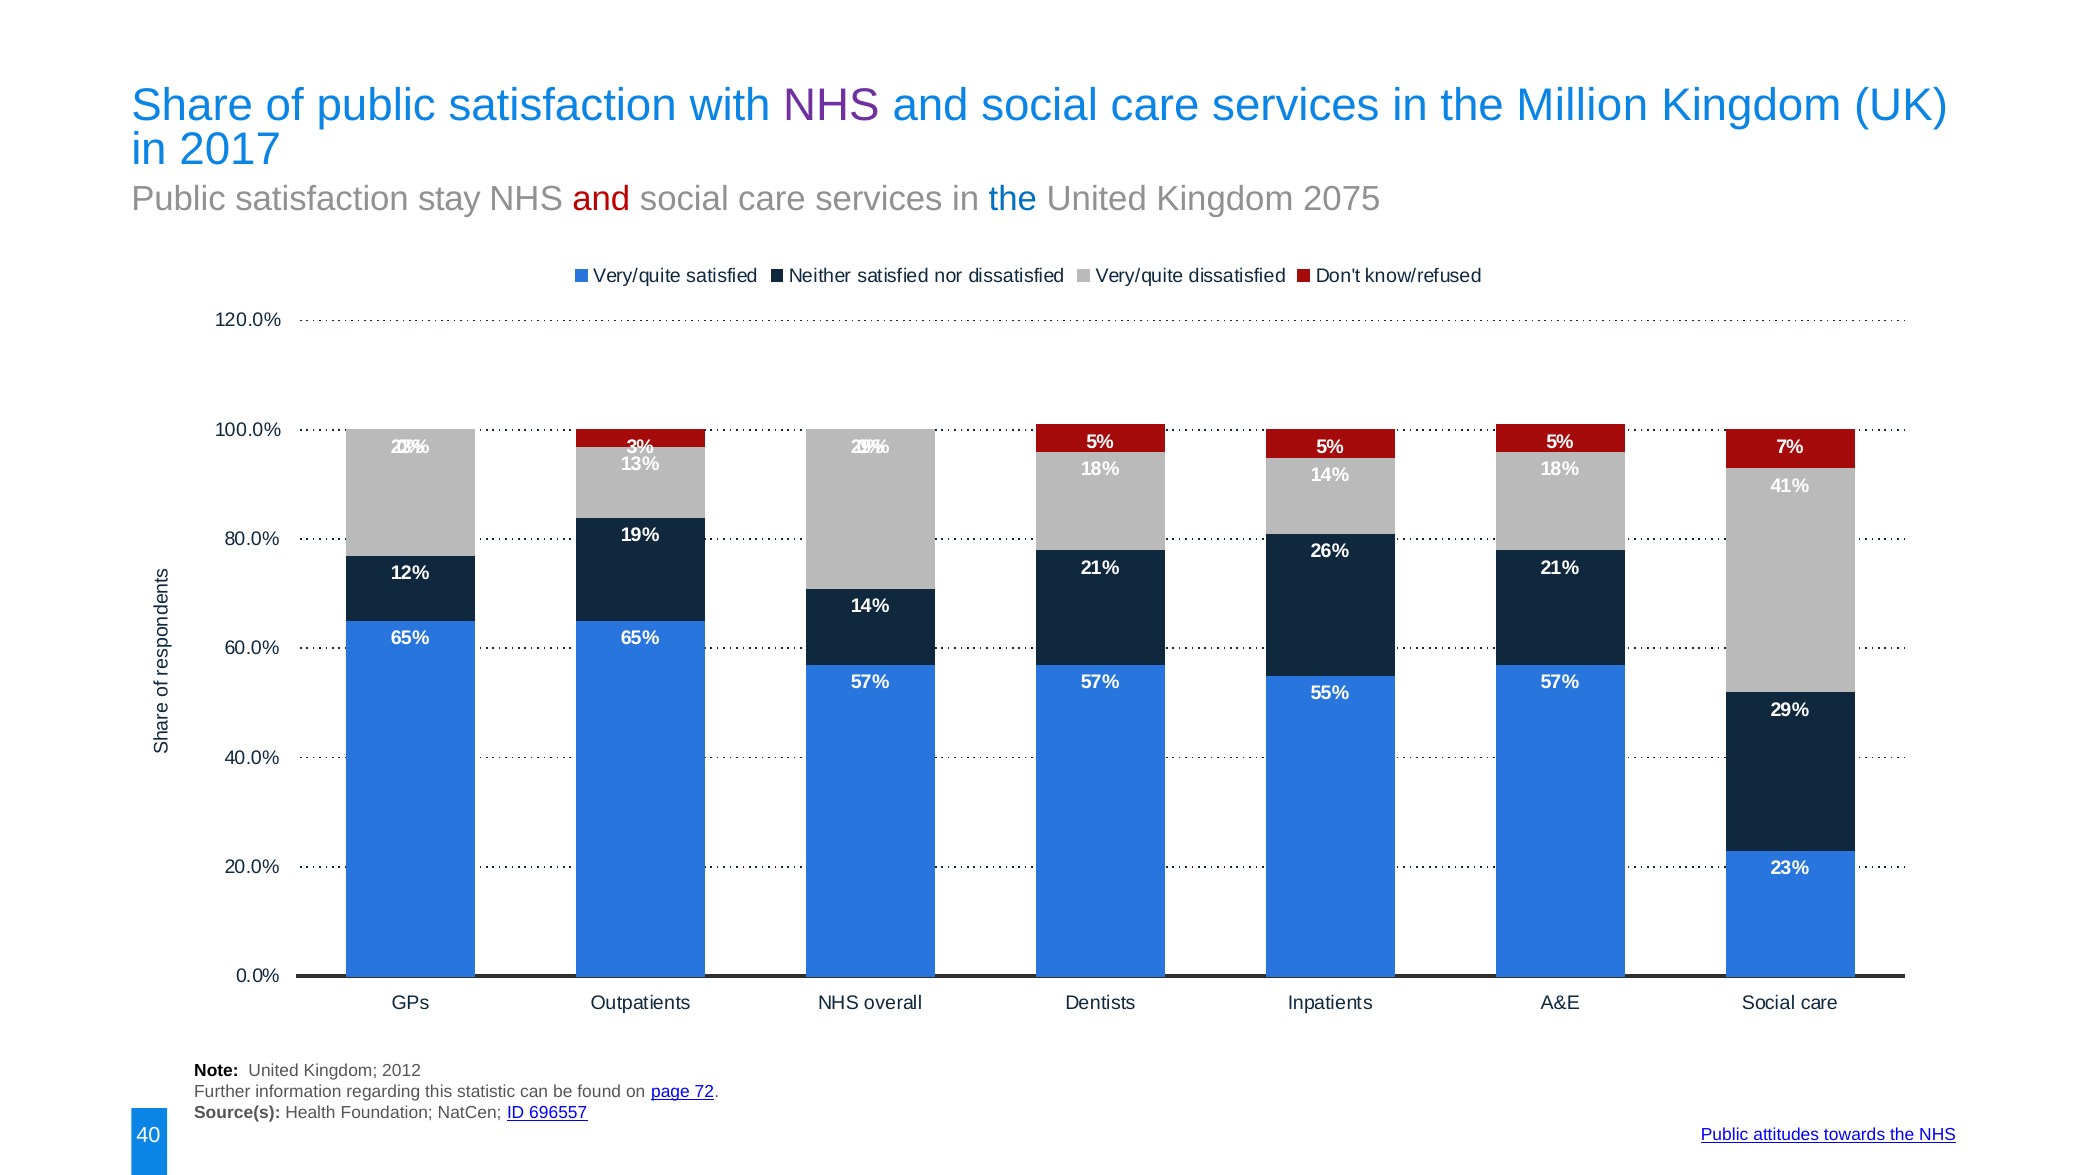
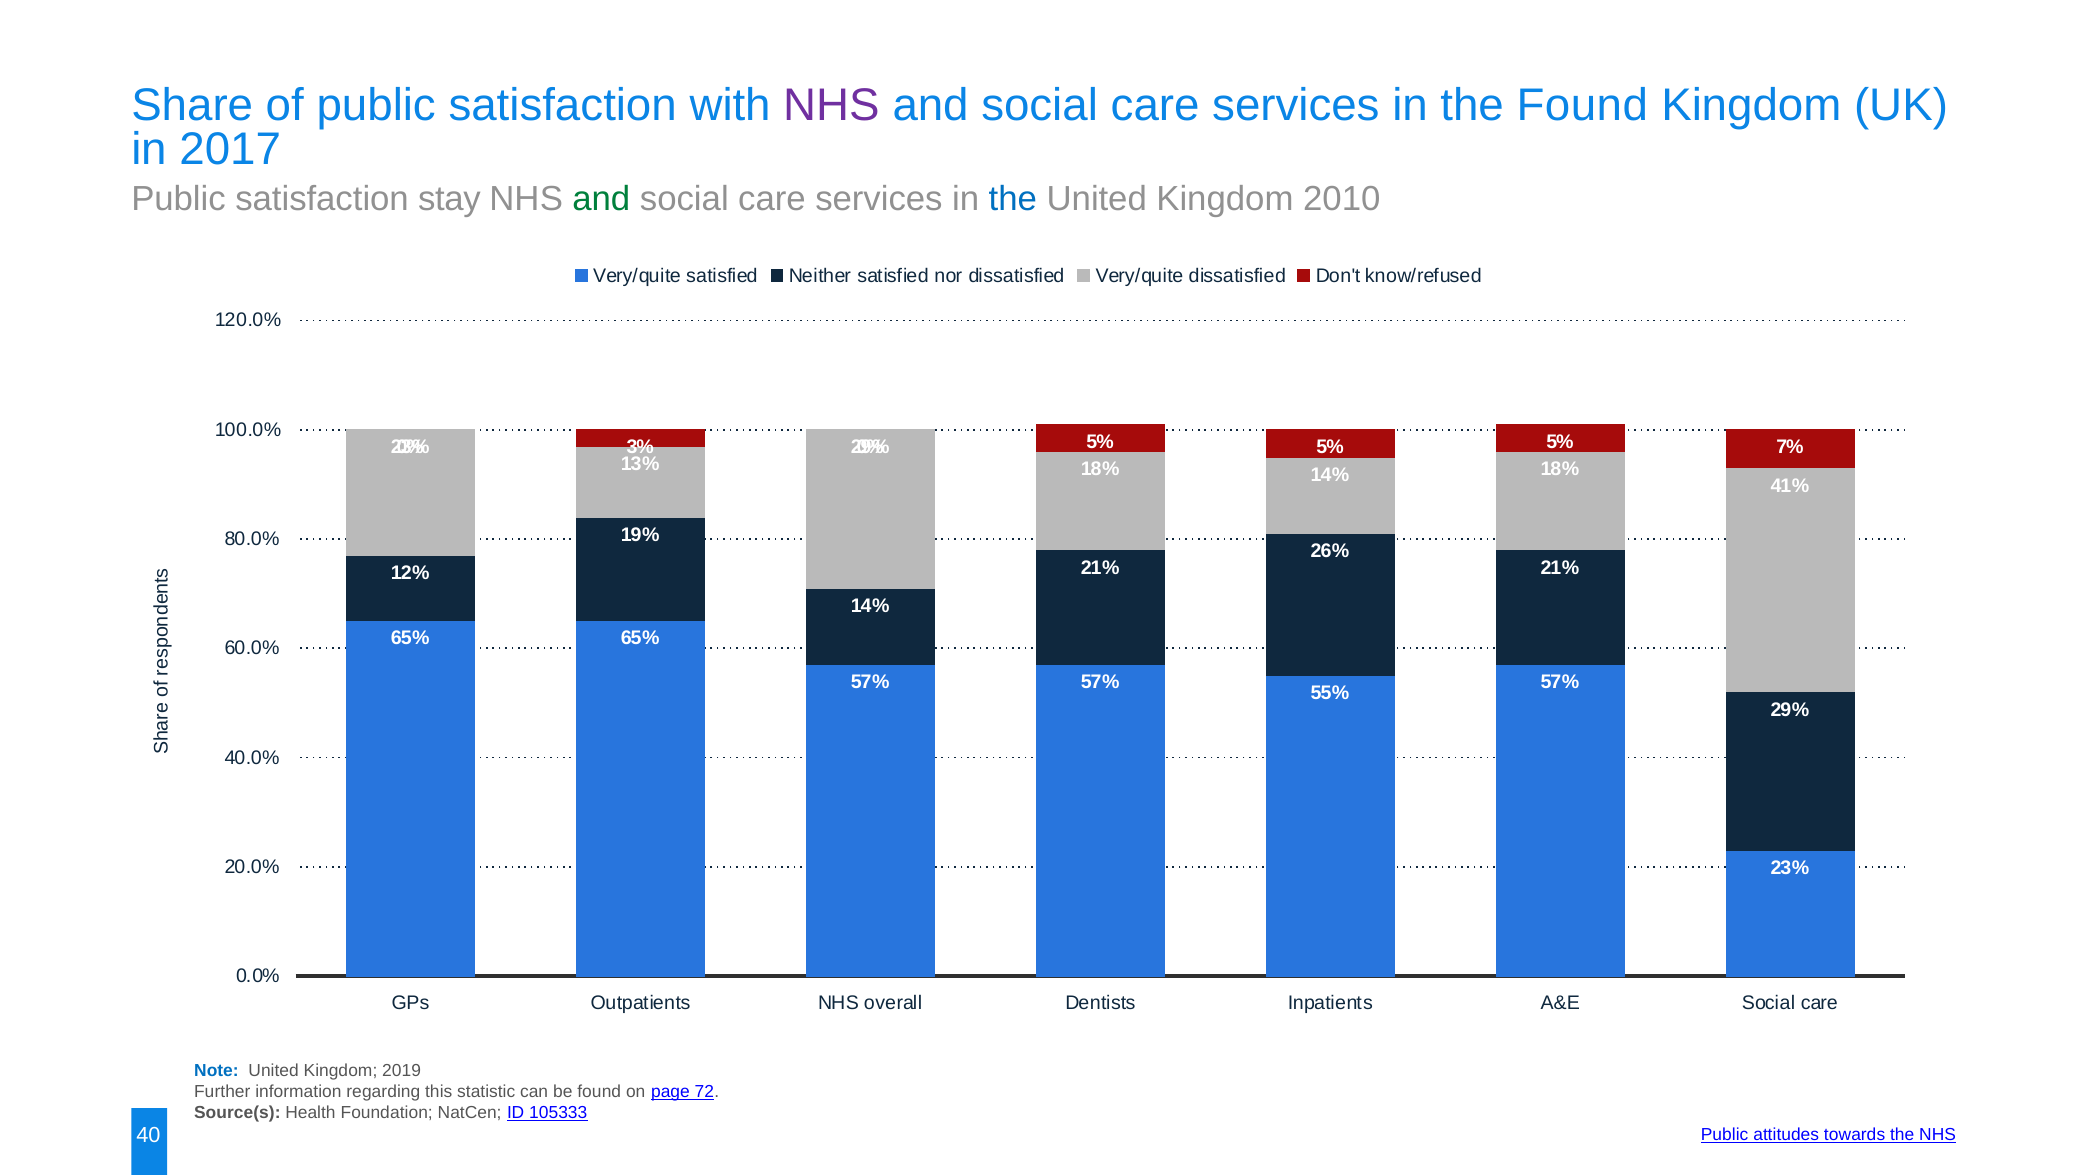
the Million: Million -> Found (1582, 105)
and colour: red -> green (601, 199)
2075: 2075 -> 2010 (1342, 199)
Note colour: black -> blue (216, 1070)
2012: 2012 -> 2019 (402, 1070)
696557: 696557 -> 105333 (558, 1112)
